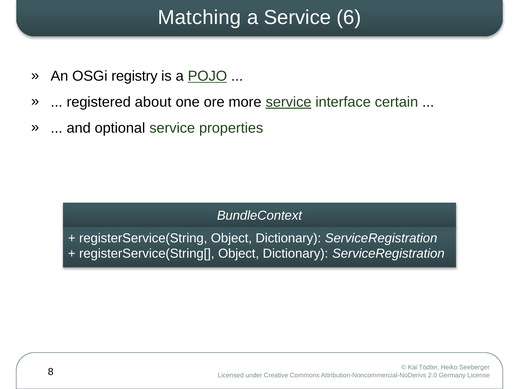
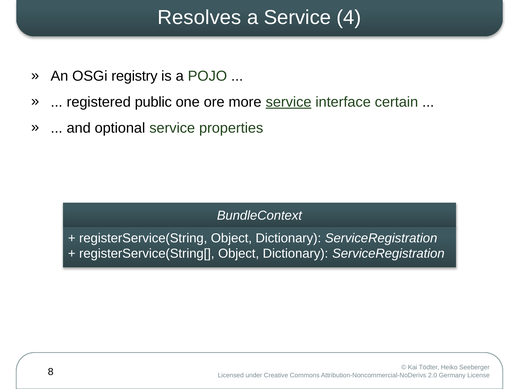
Matching: Matching -> Resolves (200, 18)
6: 6 -> 4 (349, 18)
POJO underline: present -> none (207, 76)
about: about -> public (153, 102)
